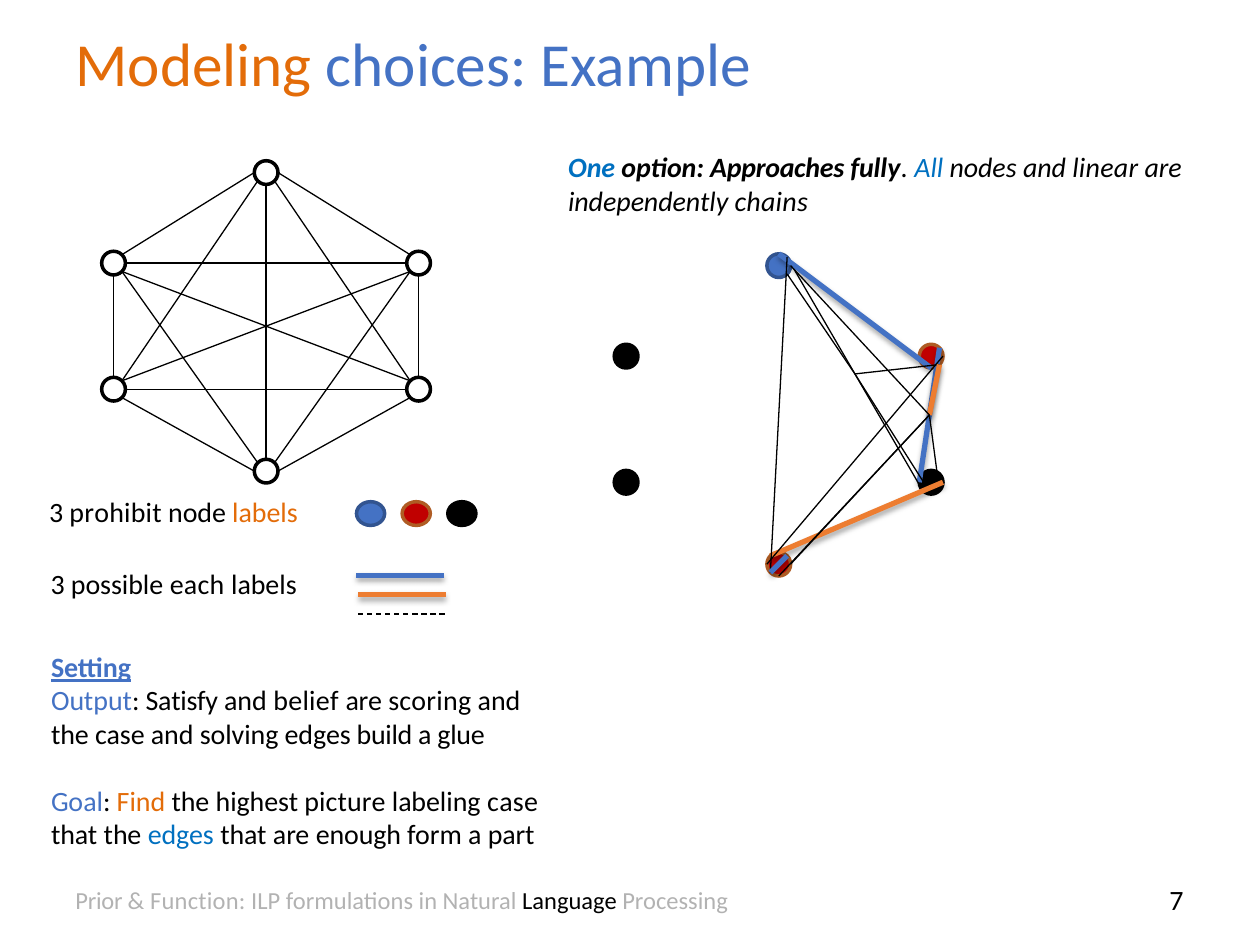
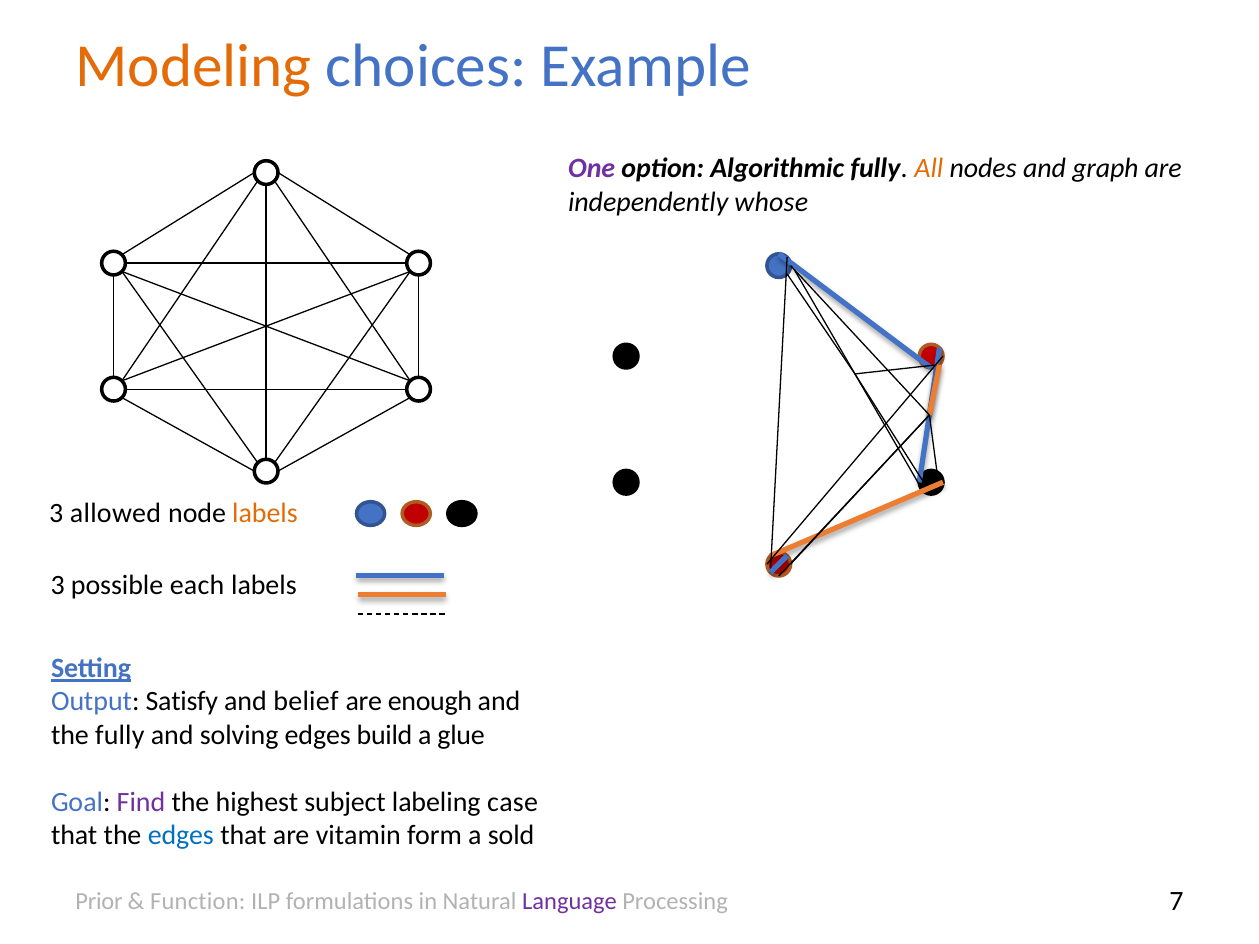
One colour: blue -> purple (592, 169)
Approaches: Approaches -> Algorithmic (777, 169)
All colour: blue -> orange (929, 169)
linear: linear -> graph (1105, 169)
chains: chains -> whose (771, 202)
prohibit: prohibit -> allowed (116, 513)
scoring: scoring -> enough (430, 702)
the case: case -> fully (120, 735)
Find colour: orange -> purple (141, 802)
picture: picture -> subject (345, 802)
enough: enough -> vitamin (358, 836)
part: part -> sold (511, 836)
Language colour: black -> purple (569, 902)
